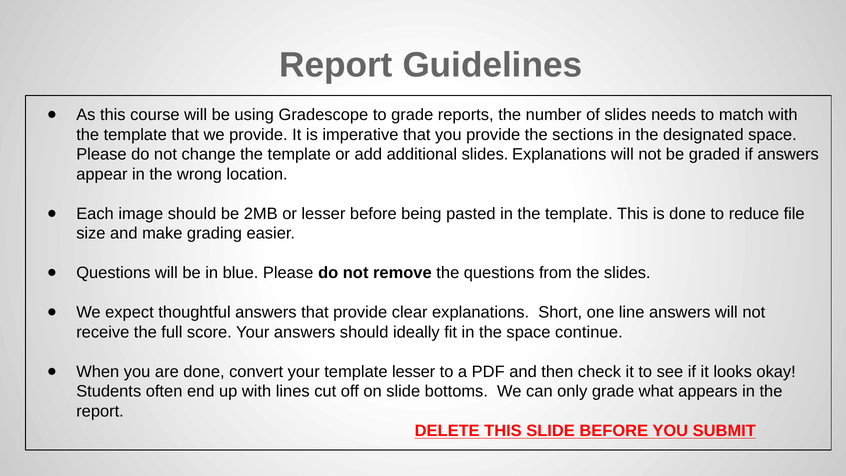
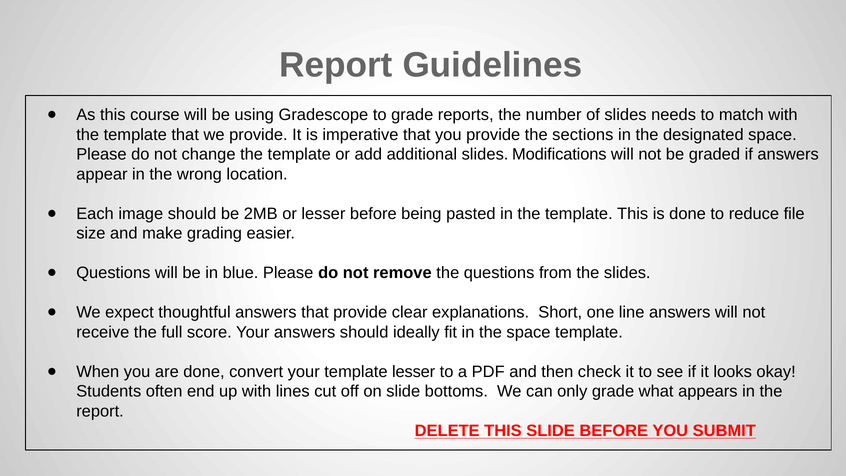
slides Explanations: Explanations -> Modifications (559, 154)
space continue: continue -> template (589, 332)
